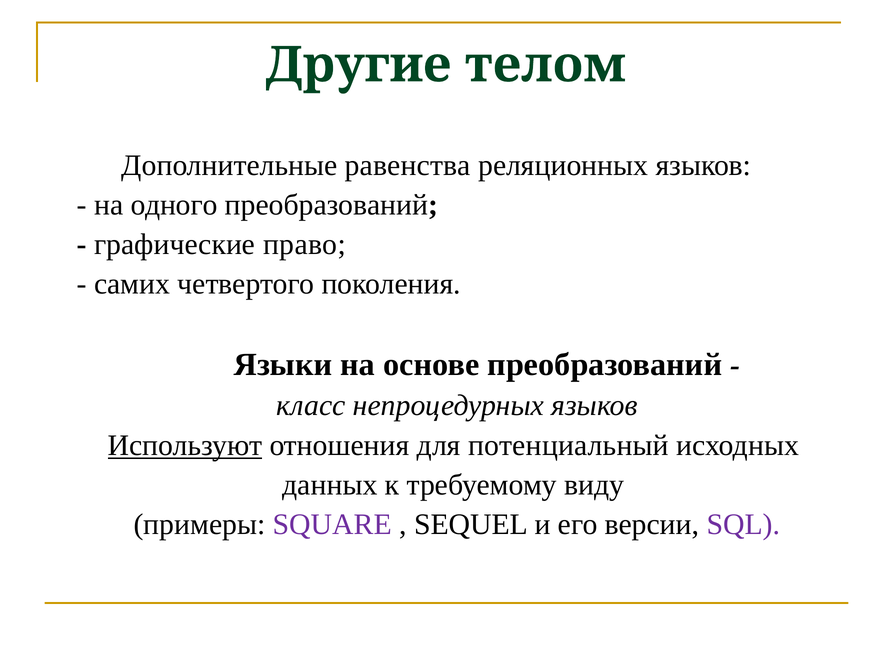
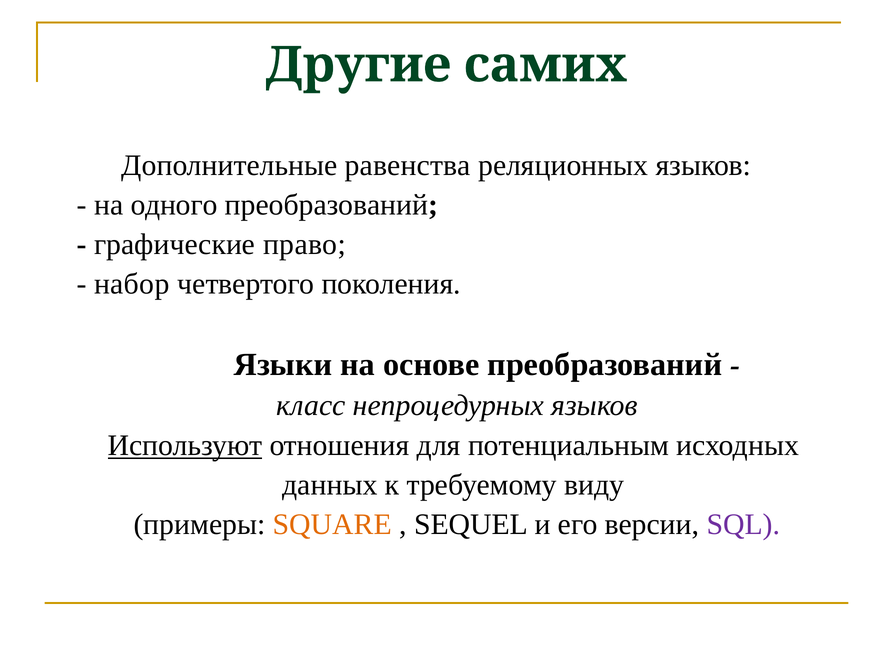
телом: телом -> самих (546, 65)
самих: самих -> набор (132, 284)
потенциальный: потенциальный -> потенциальным (569, 445)
SQUARE colour: purple -> orange (332, 524)
